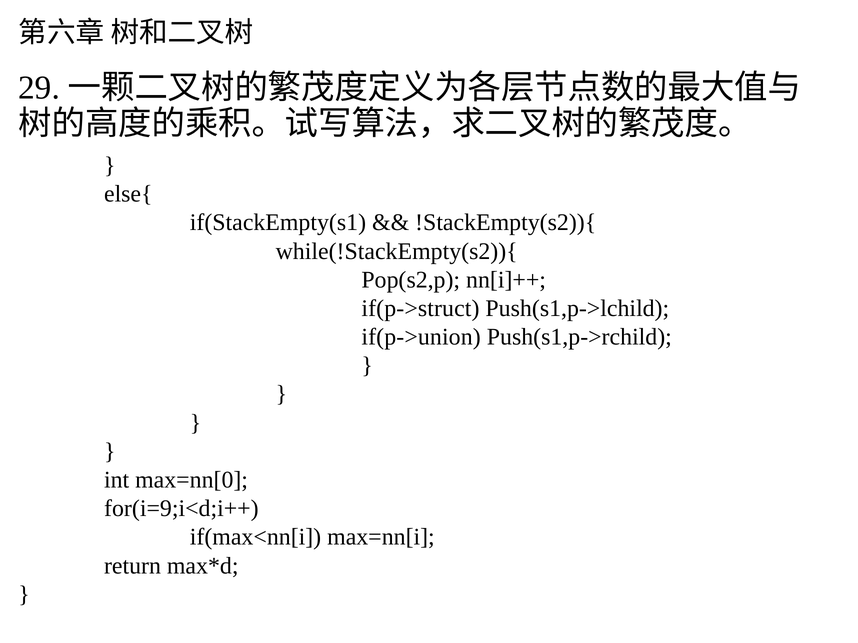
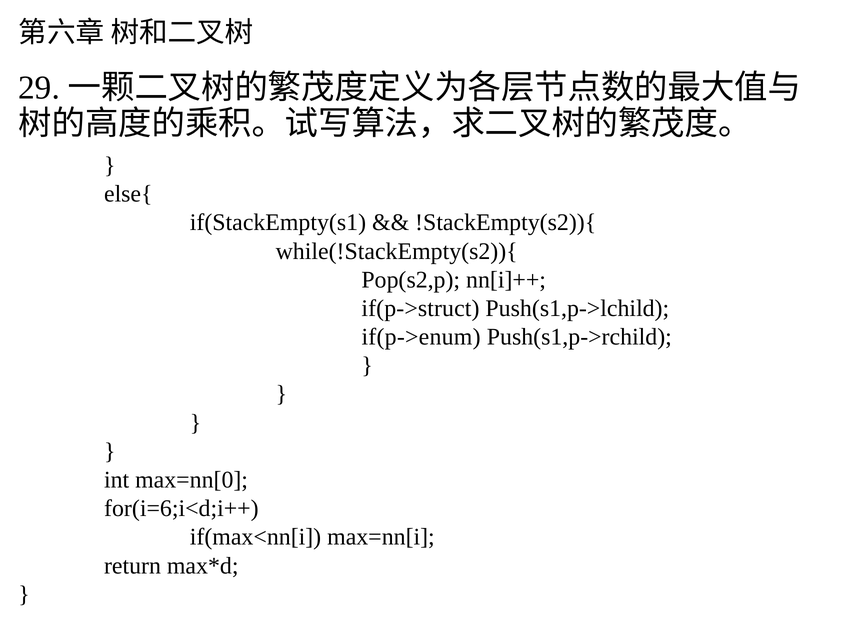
if(p->union: if(p->union -> if(p->enum (421, 337)
for(i=9;i<d;i++: for(i=9;i<d;i++ -> for(i=6;i<d;i++ (181, 509)
